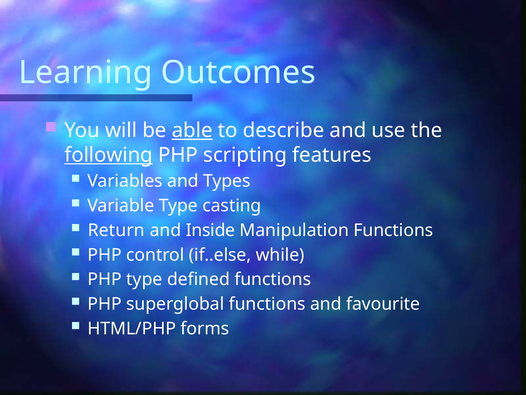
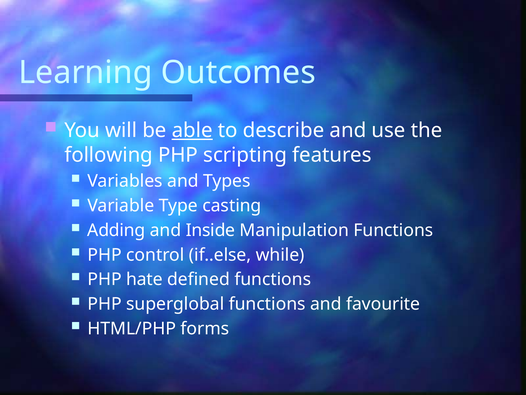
following underline: present -> none (109, 155)
Return: Return -> Adding (116, 230)
PHP type: type -> hate (144, 279)
